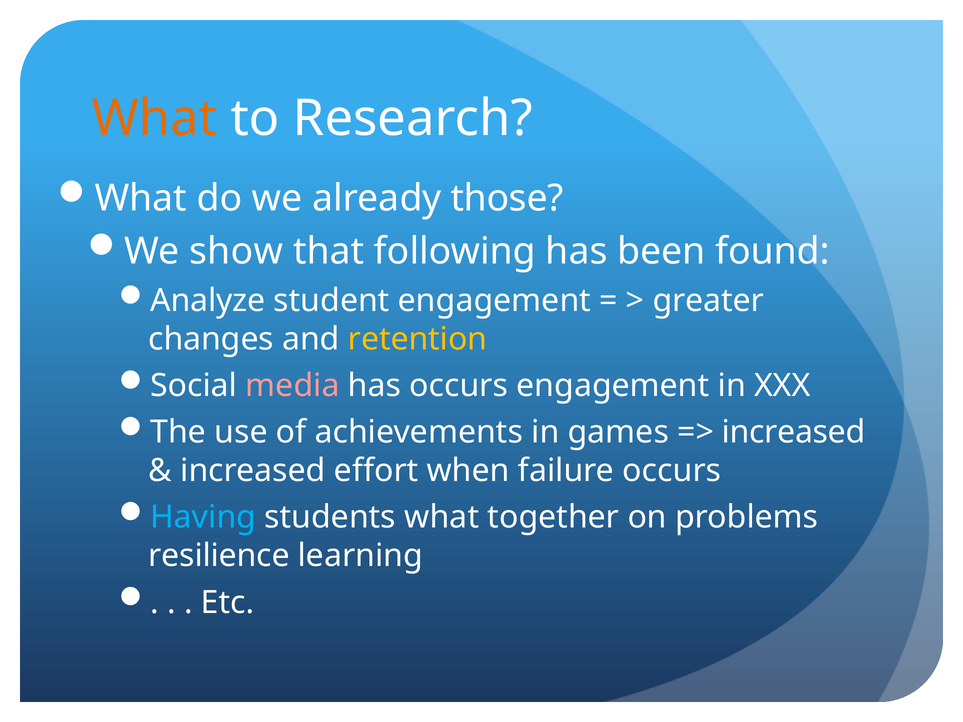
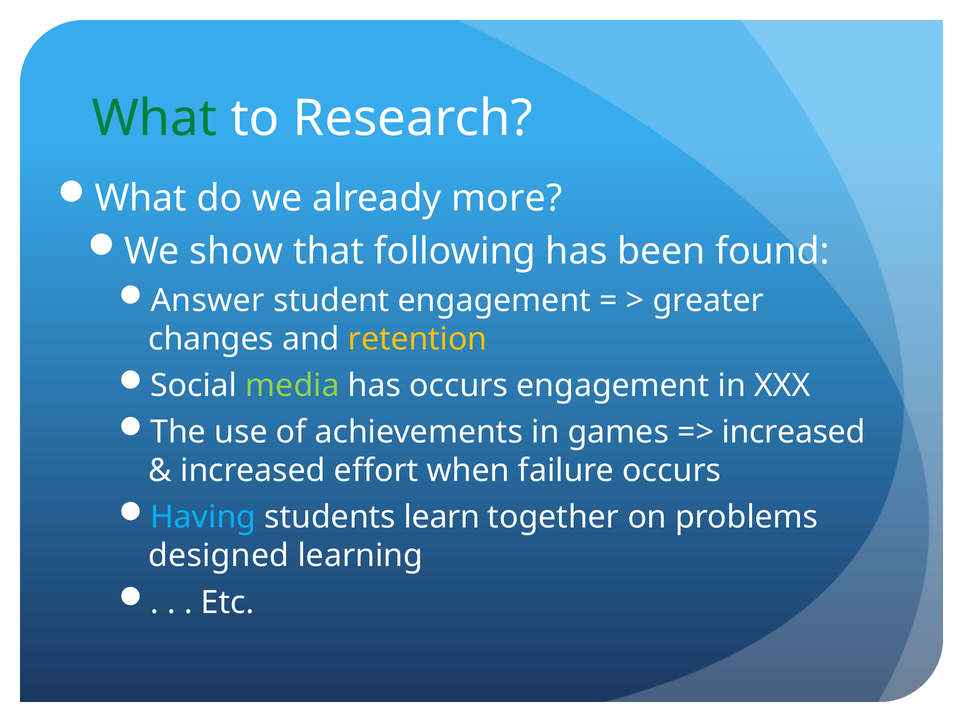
What colour: orange -> green (154, 118)
those: those -> more (507, 198)
Analyze: Analyze -> Answer (208, 301)
media colour: pink -> light green (293, 386)
students what: what -> learn (442, 518)
resilience: resilience -> designed (219, 556)
